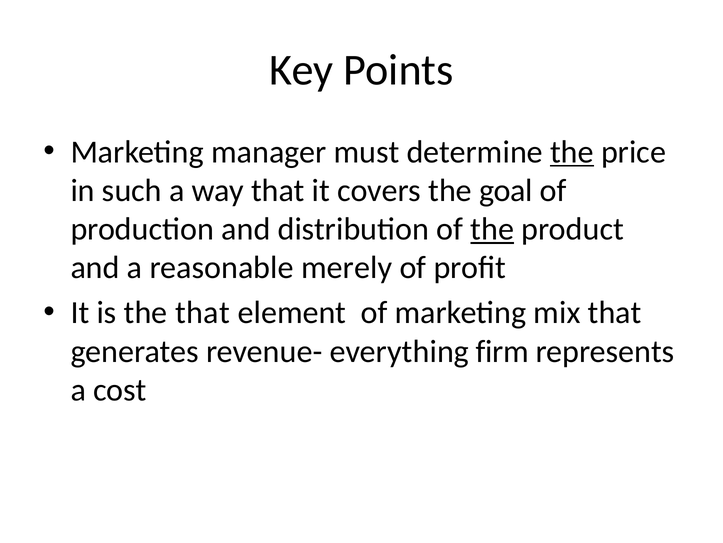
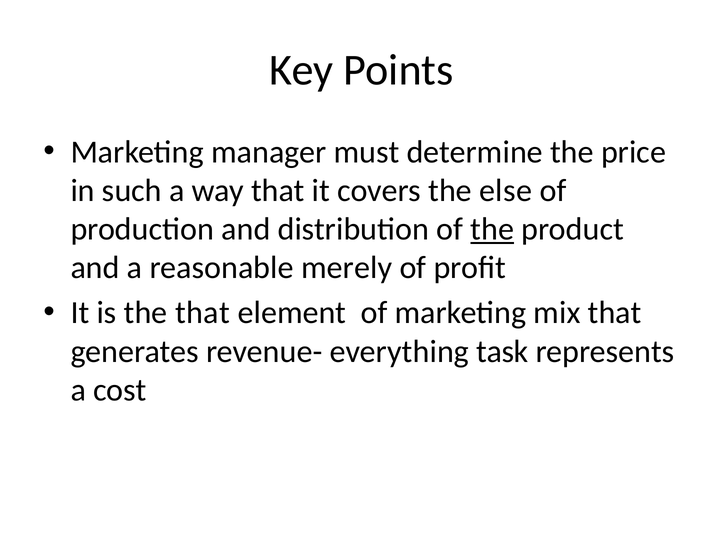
the underline: present -> none (572, 152)
goal: goal -> else (506, 190)
firm: firm -> task (502, 351)
